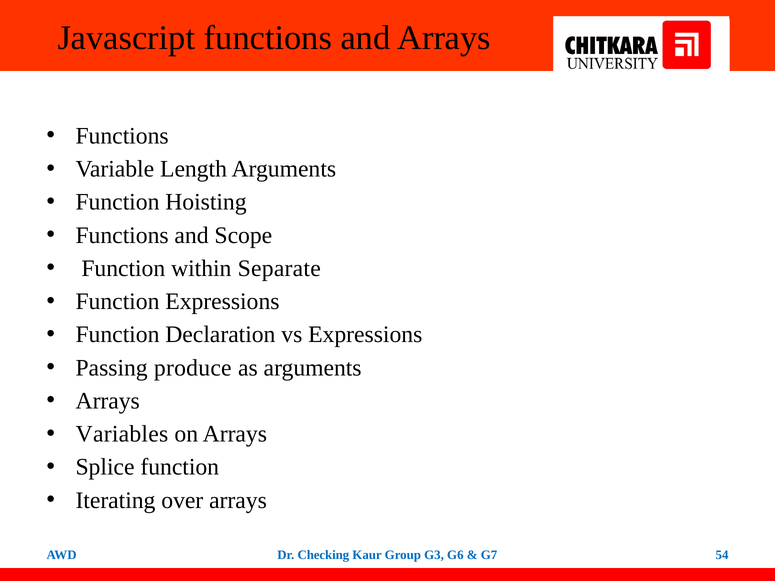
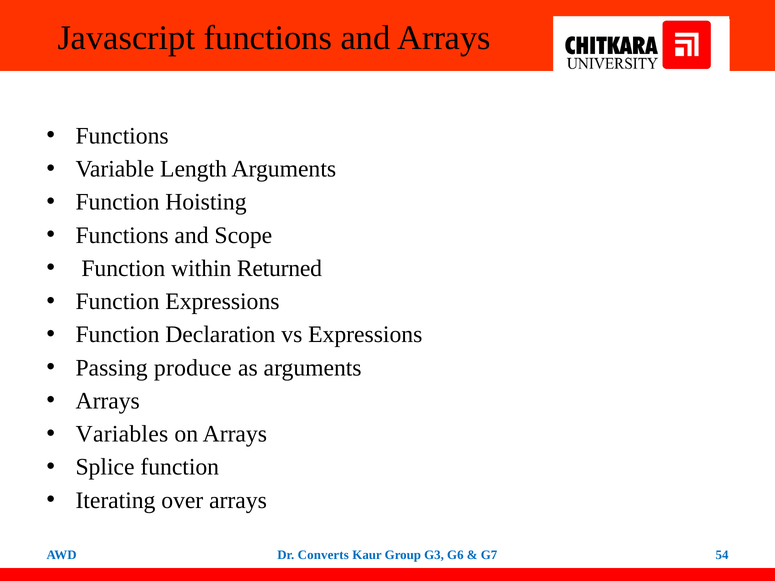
Separate: Separate -> Returned (279, 269)
Checking: Checking -> Converts (323, 555)
